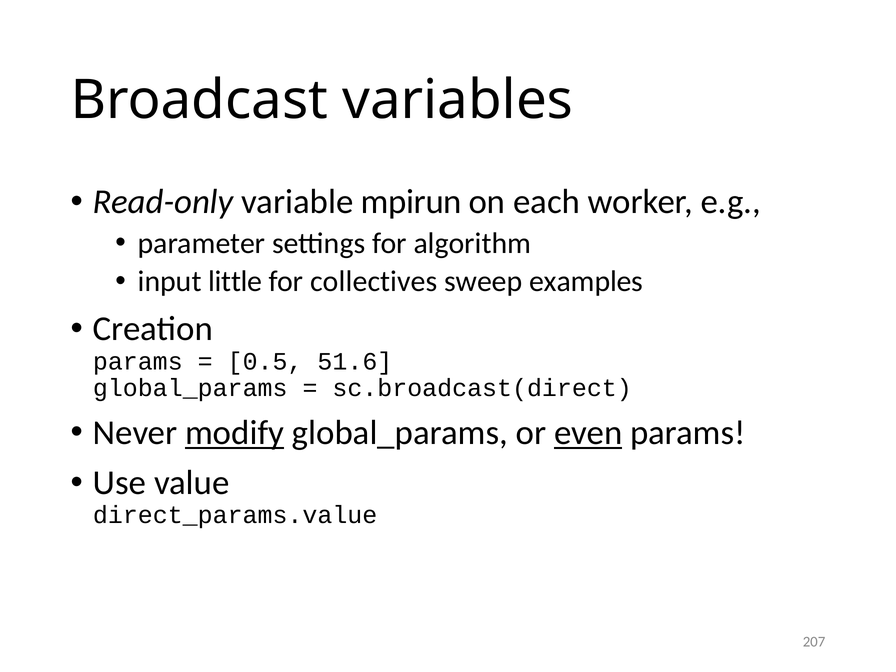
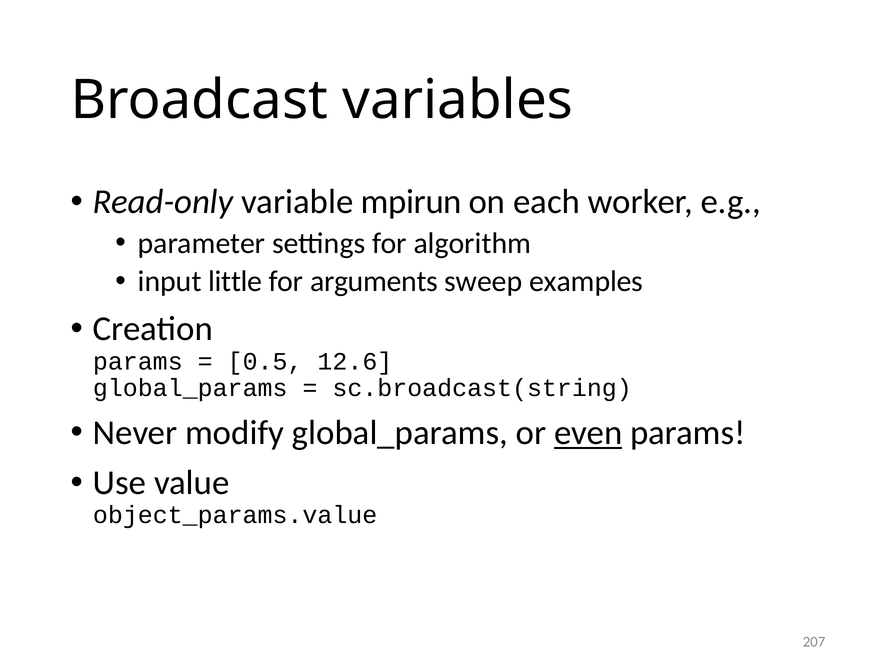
collectives: collectives -> arguments (374, 282)
51.6: 51.6 -> 12.6 (355, 361)
sc.broadcast(direct: sc.broadcast(direct -> sc.broadcast(string (482, 388)
modify underline: present -> none (235, 433)
direct_params.value: direct_params.value -> object_params.value (235, 515)
